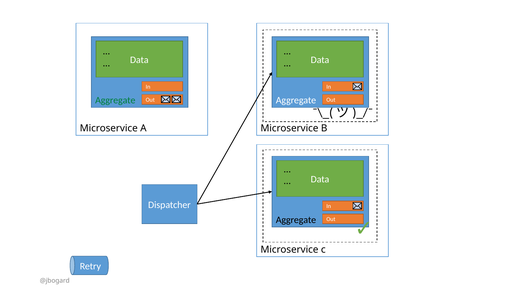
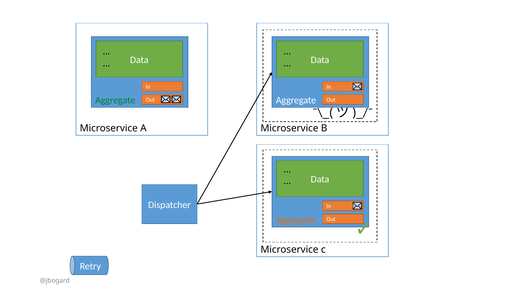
Aggregate colour: black -> orange (296, 220)
